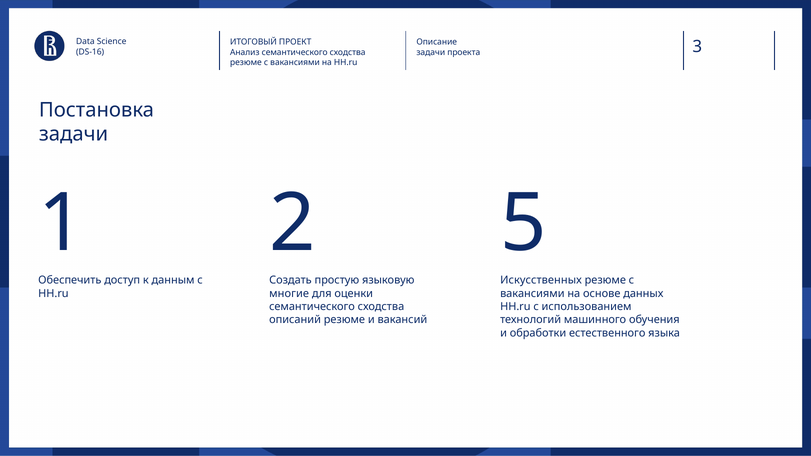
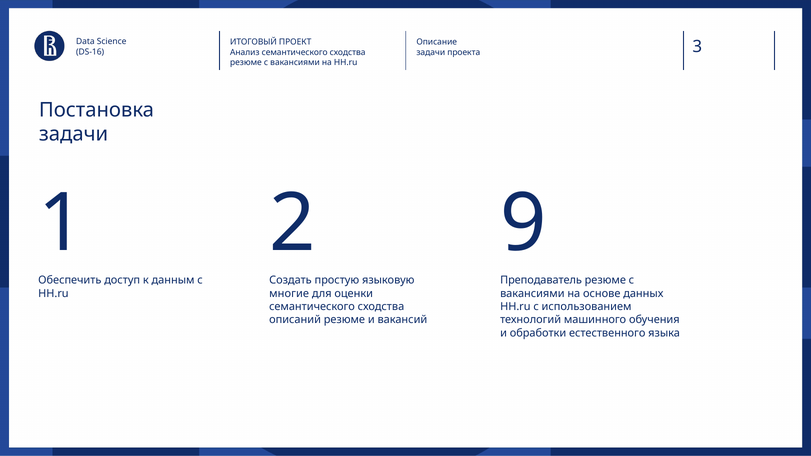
5: 5 -> 9 (523, 224)
Искусственных: Искусственных -> Преподаватель (541, 280)
